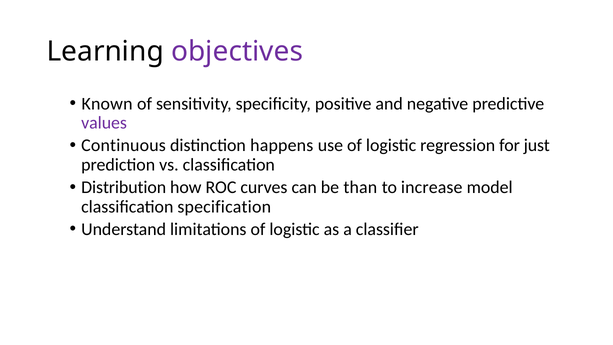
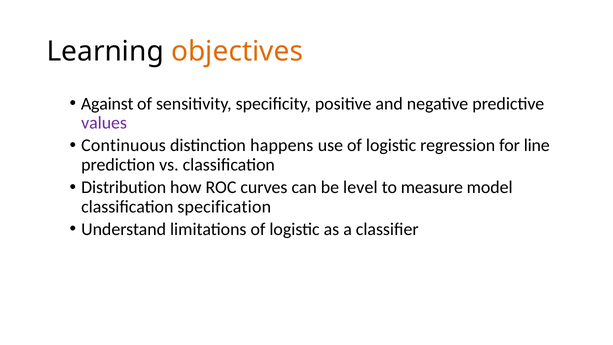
objectives colour: purple -> orange (237, 51)
Known: Known -> Against (107, 104)
just: just -> line (537, 145)
than: than -> level (360, 187)
increase: increase -> measure (432, 187)
